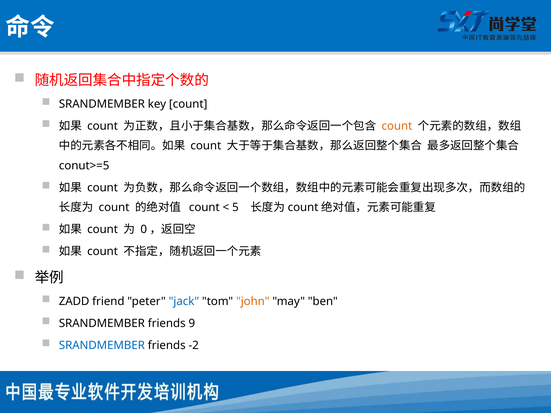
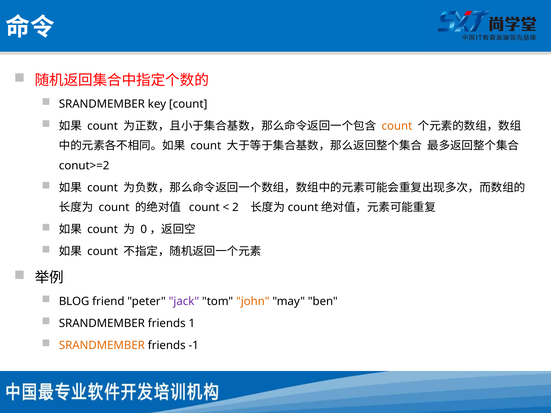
conut>=5: conut>=5 -> conut>=2 (84, 166)
5: 5 -> 2 (235, 208)
ZADD: ZADD -> BLOG (74, 301)
jack colour: blue -> purple (184, 301)
9: 9 -> 1 (192, 323)
SRANDMEMBER colour: blue -> orange (102, 345)
-2: -2 -> -1 (194, 345)
